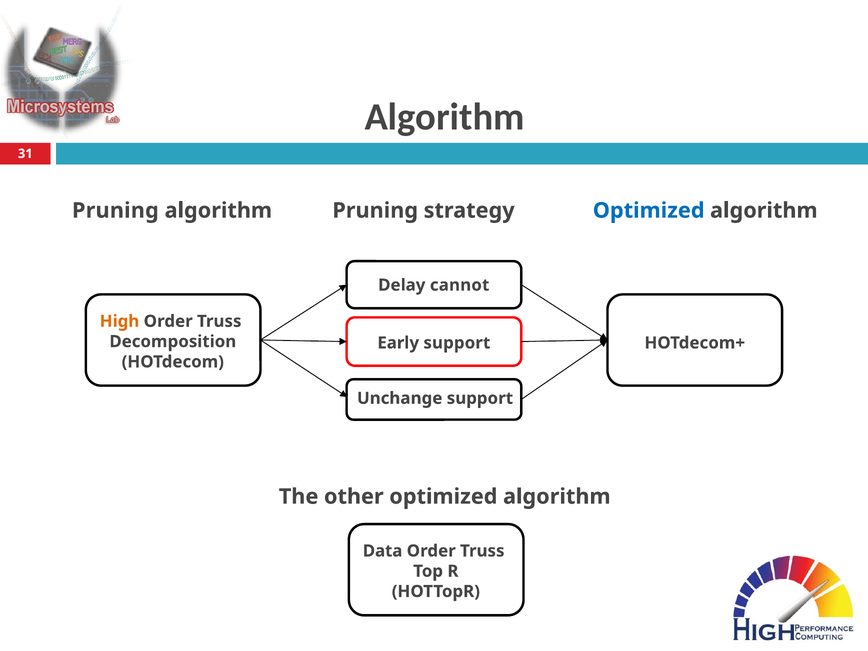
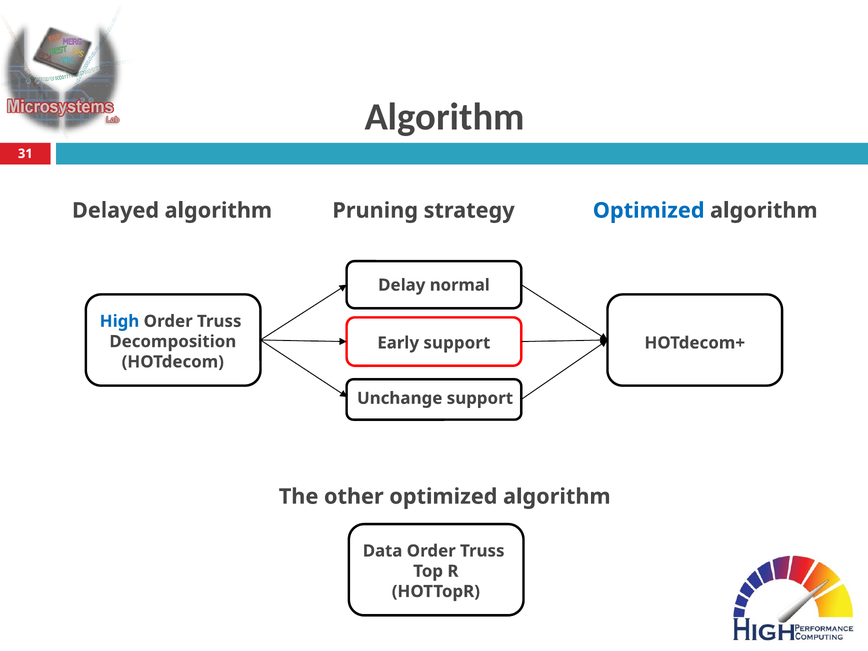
Pruning: Pruning -> Delayed (116, 211)
cannot: cannot -> normal (460, 285)
High colour: orange -> blue (120, 321)
